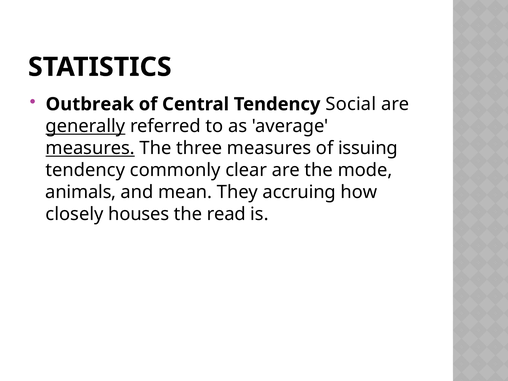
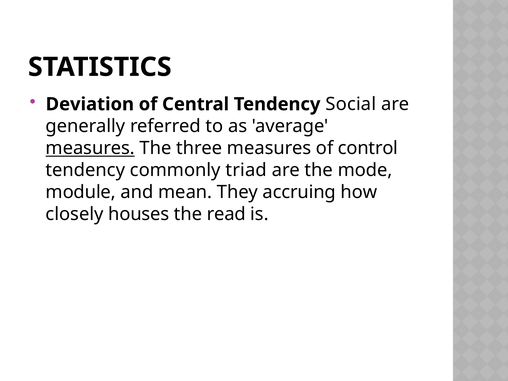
Outbreak: Outbreak -> Deviation (90, 104)
generally underline: present -> none (85, 126)
issuing: issuing -> control (368, 148)
clear: clear -> triad (246, 170)
animals: animals -> module (81, 192)
